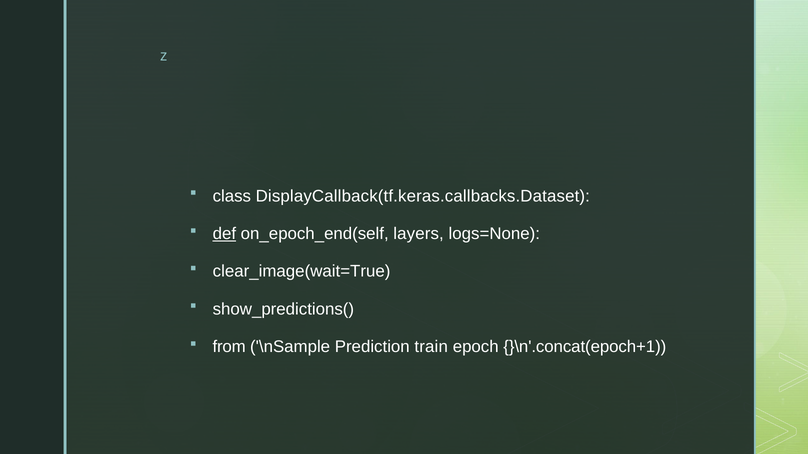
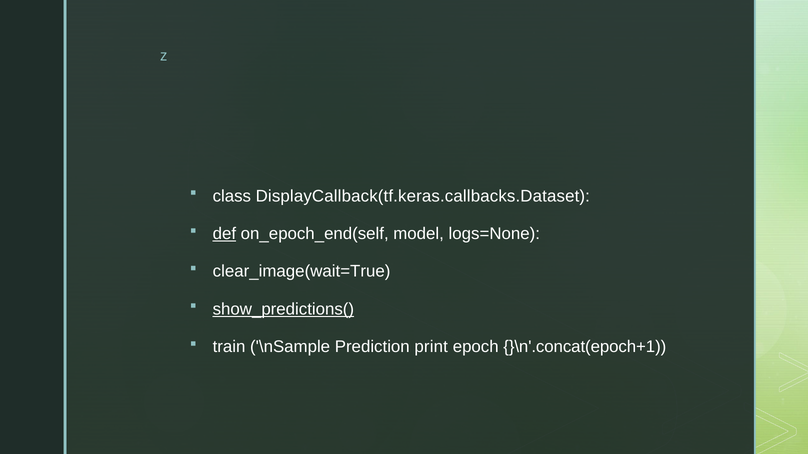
layers: layers -> model (419, 234)
show_predictions( underline: none -> present (283, 309)
from: from -> train (229, 347)
train: train -> print (431, 347)
